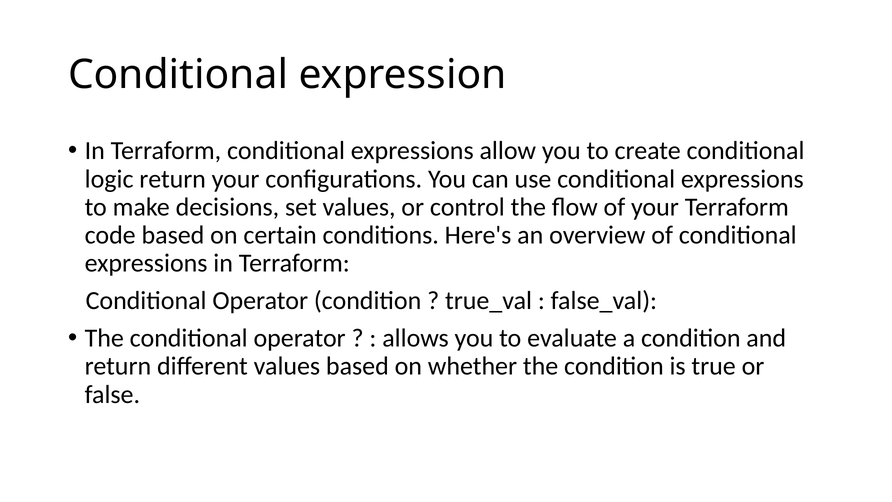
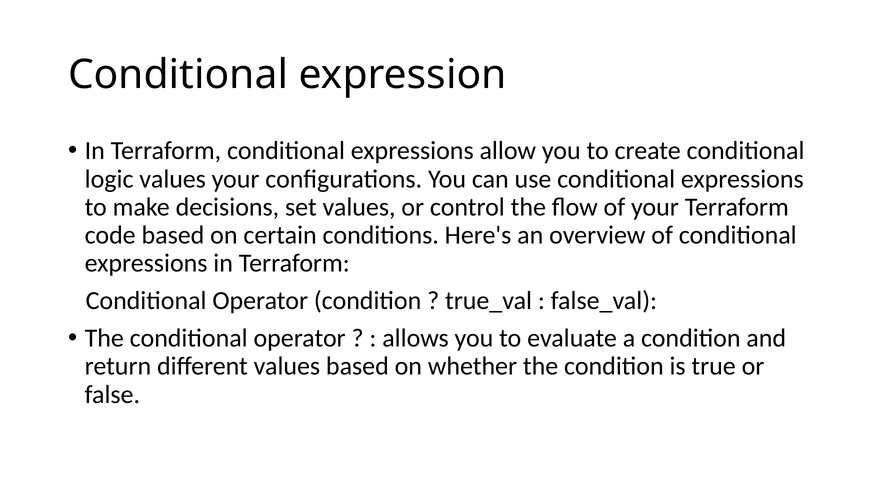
logic return: return -> values (173, 179)
